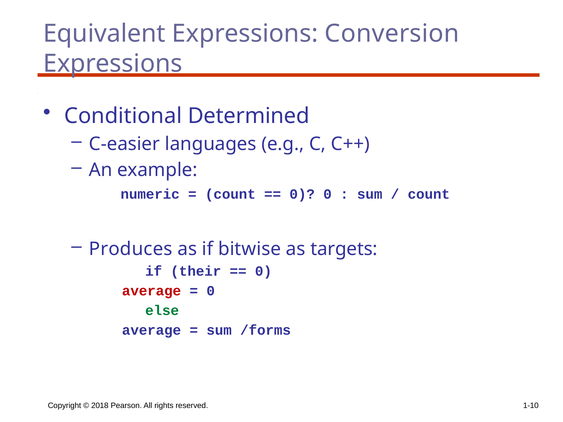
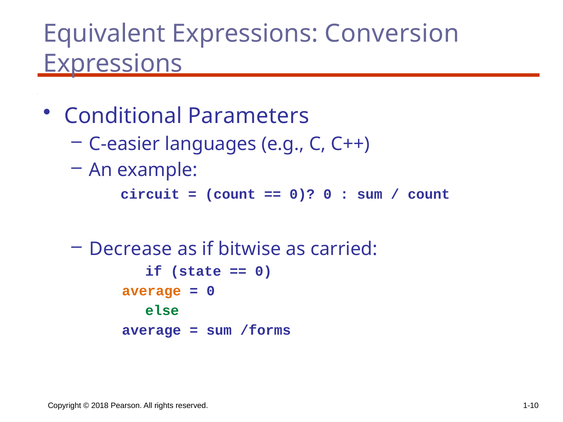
Determined: Determined -> Parameters (249, 116)
numeric: numeric -> circuit (150, 194)
Produces: Produces -> Decrease (131, 249)
targets: targets -> carried (344, 249)
their: their -> state (196, 271)
average colour: red -> orange (152, 291)
